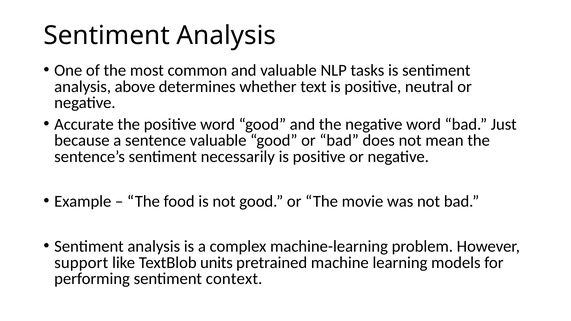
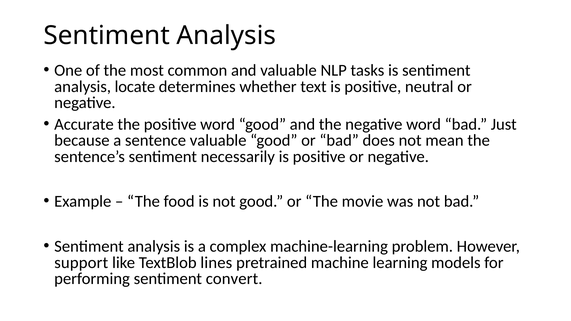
above: above -> locate (135, 87)
units: units -> lines (216, 263)
context: context -> convert (234, 279)
